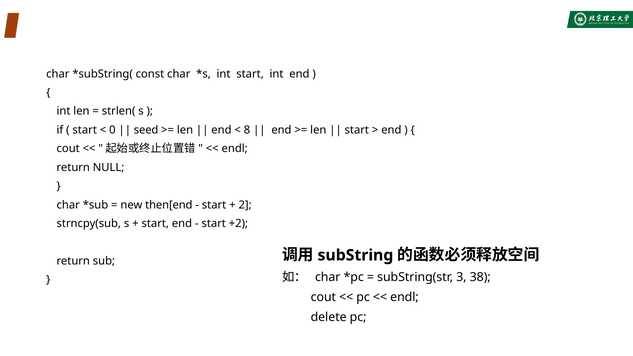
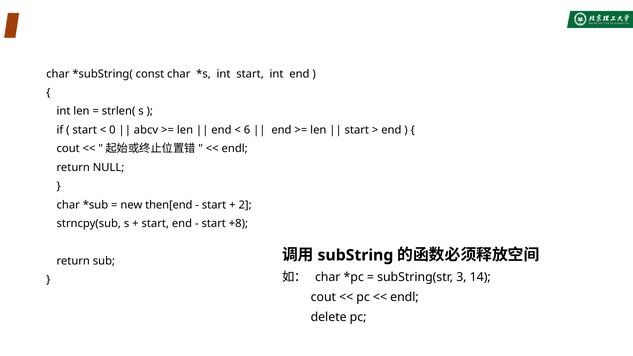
seed: seed -> abcv (146, 130)
8: 8 -> 6 (247, 130)
+2: +2 -> +8 (238, 224)
38: 38 -> 14 (480, 277)
